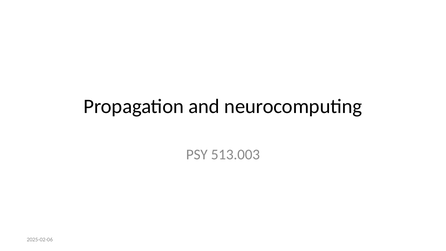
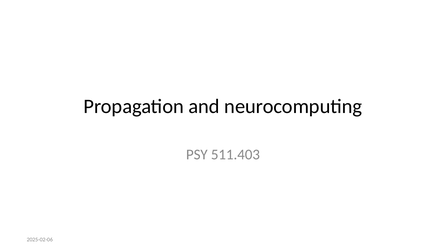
513.003: 513.003 -> 511.403 (235, 154)
